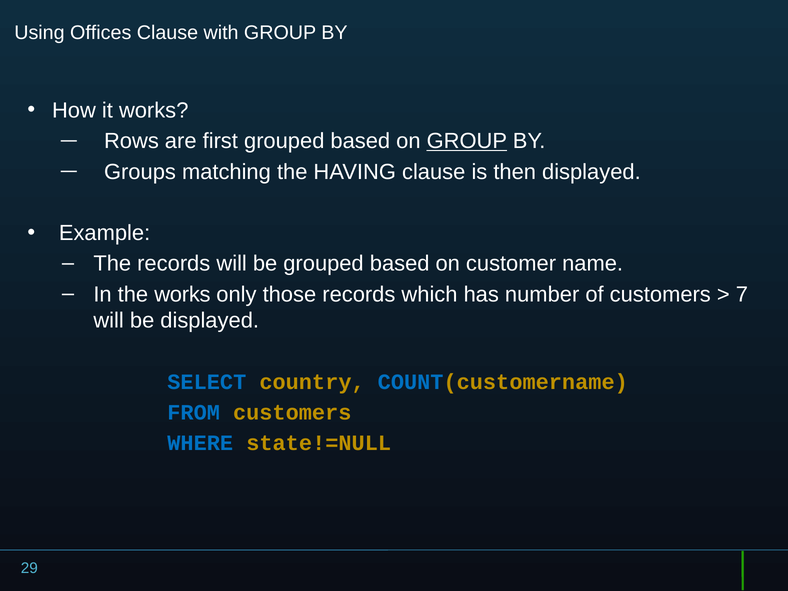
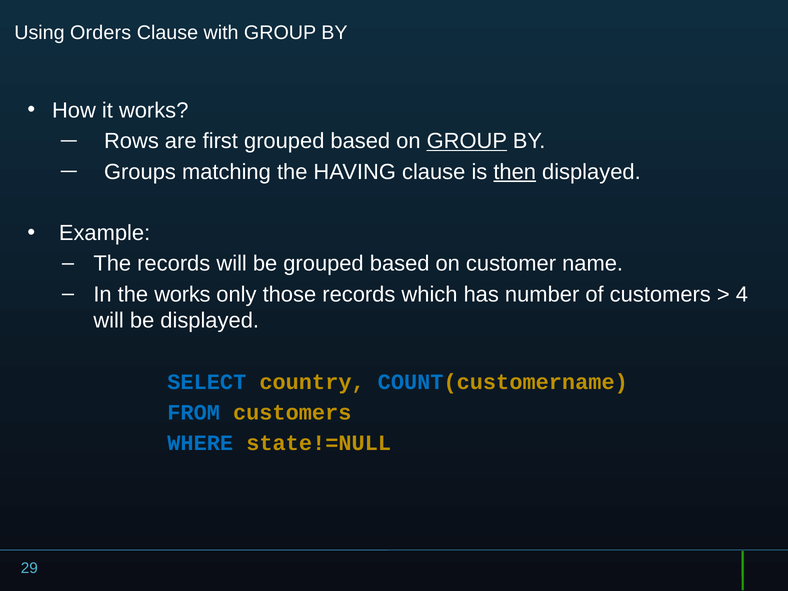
Offices: Offices -> Orders (101, 33)
then underline: none -> present (515, 172)
7: 7 -> 4 (742, 294)
